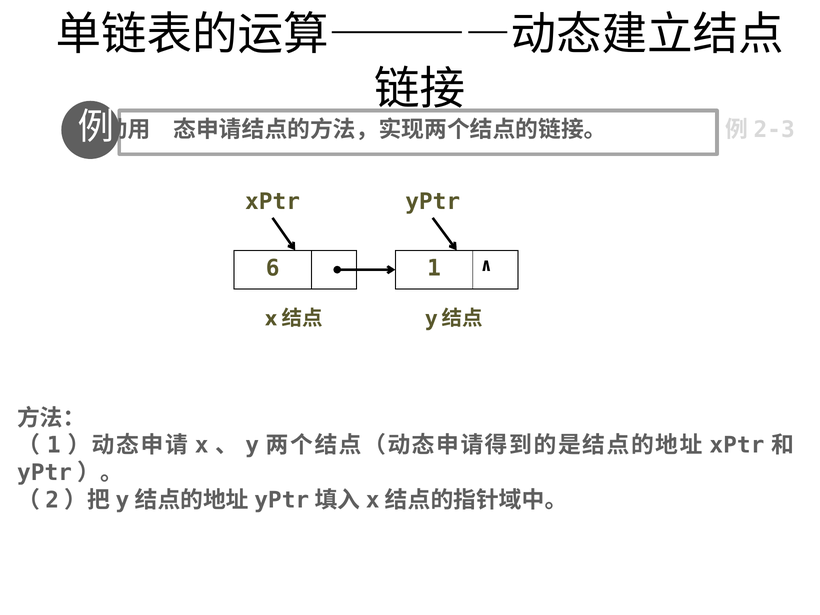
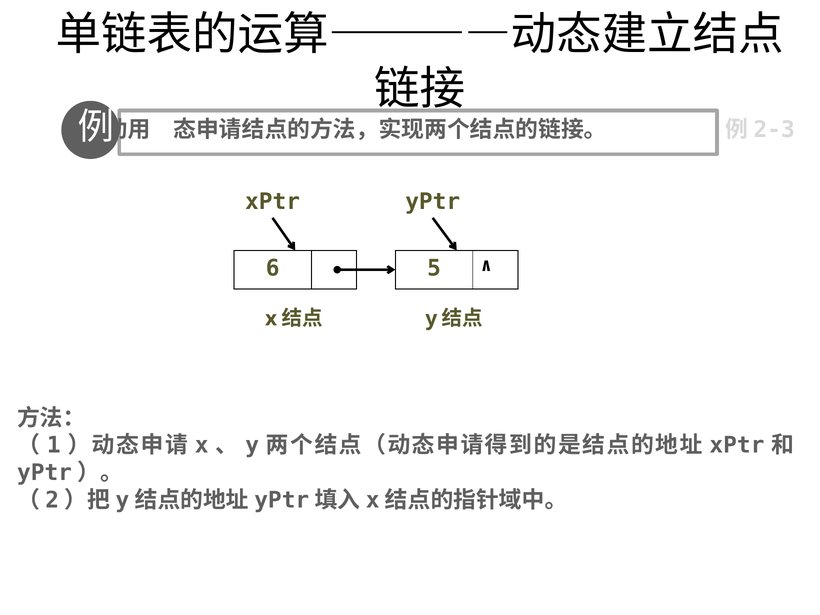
6 1: 1 -> 5 (434, 268)
